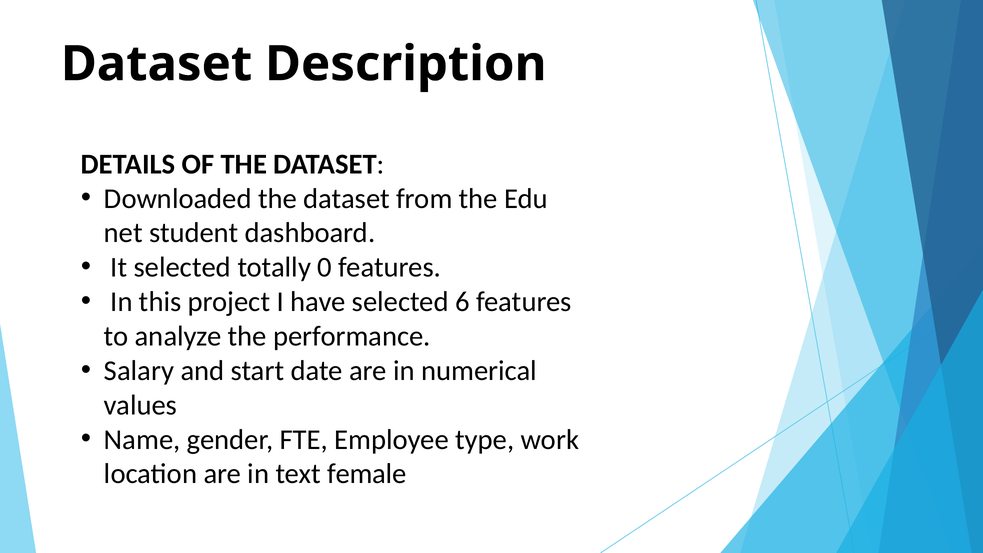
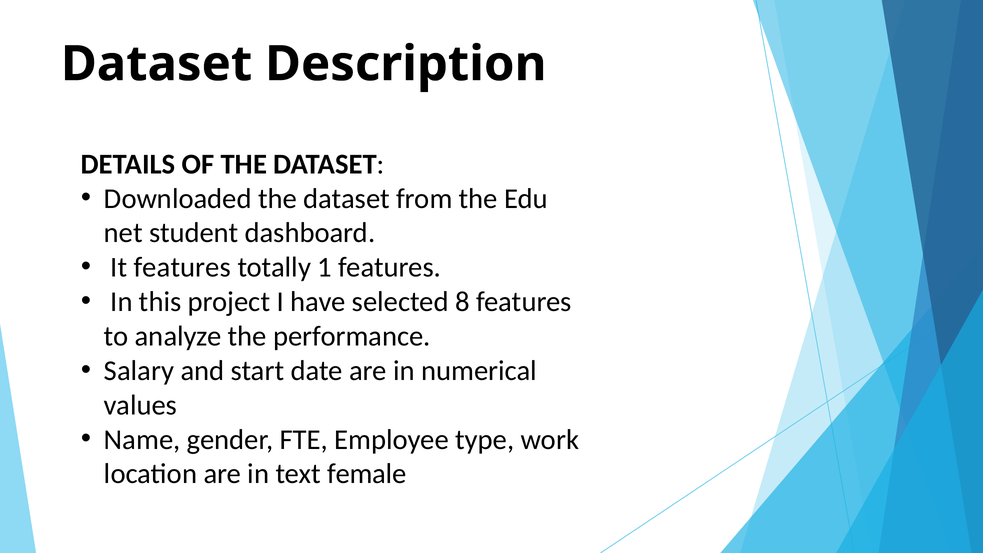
It selected: selected -> features (182, 267)
0: 0 -> 1 (325, 267)
6: 6 -> 8 (462, 302)
